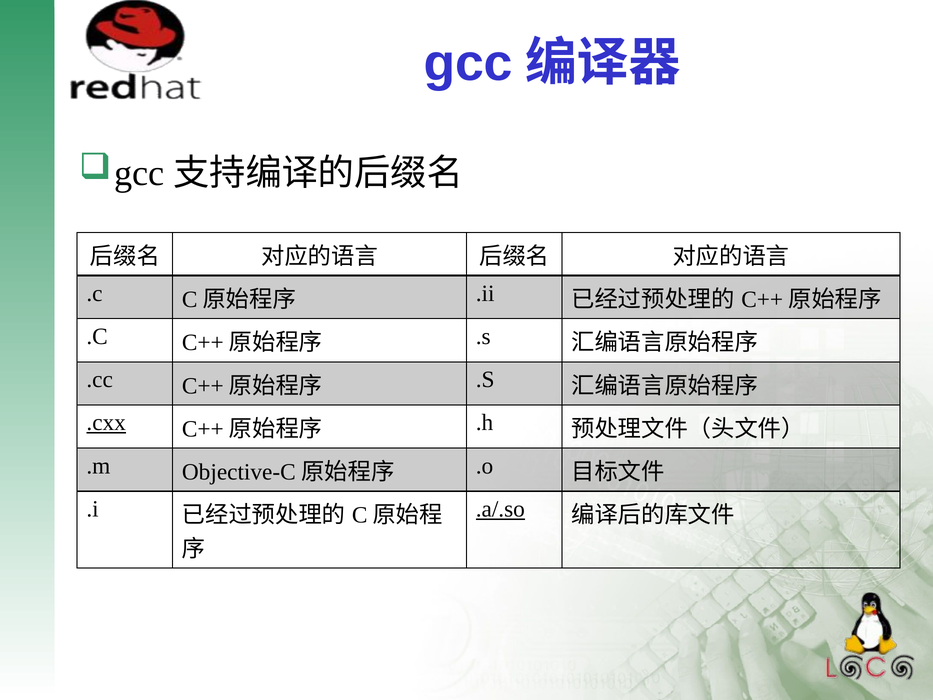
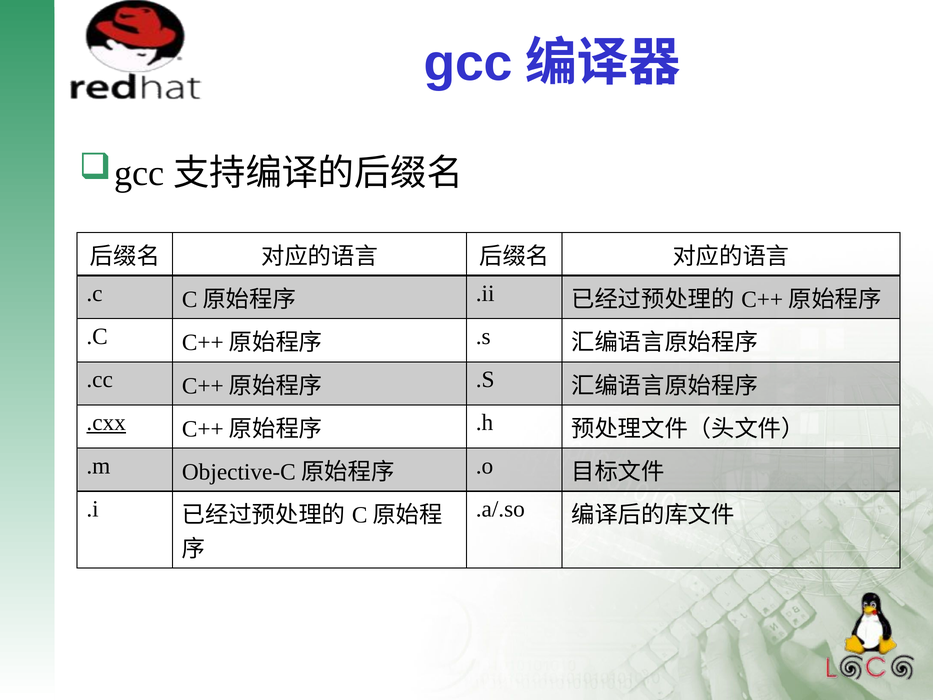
.a/.so underline: present -> none (500, 509)
